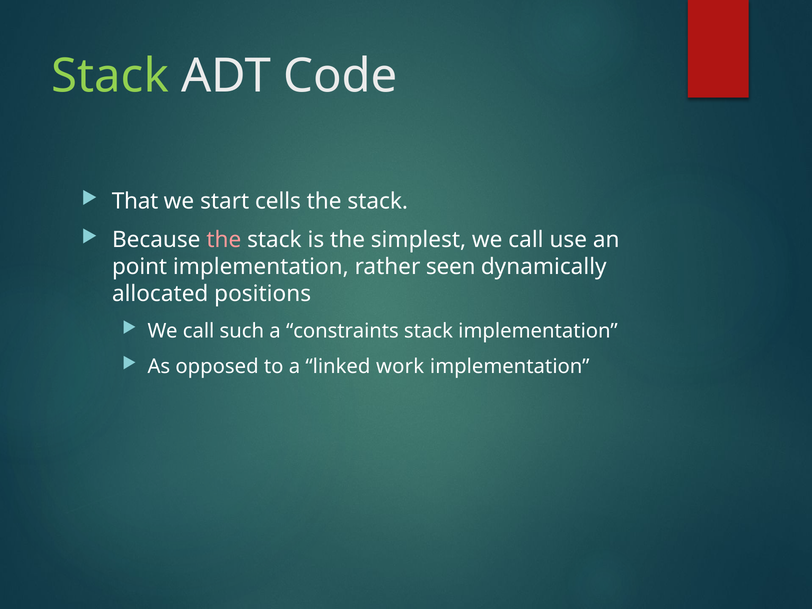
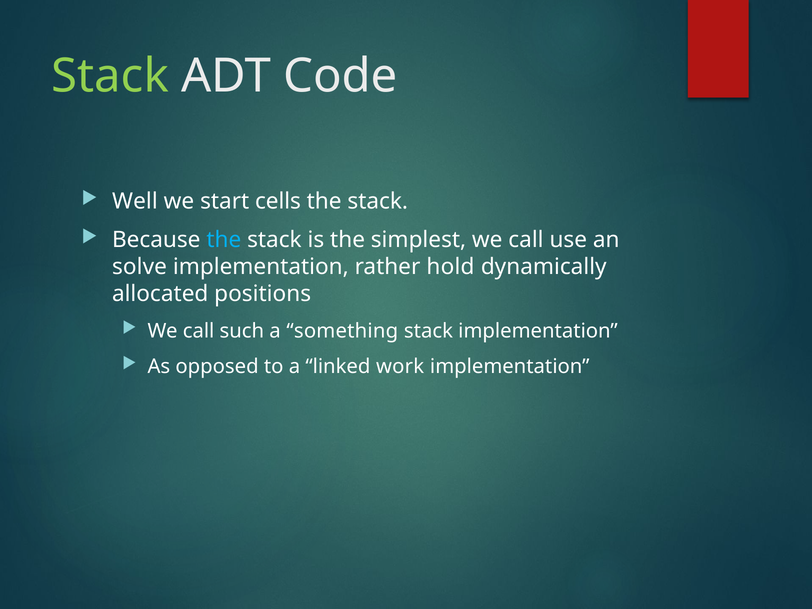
That: That -> Well (135, 201)
the colour: pink -> light blue (224, 240)
point: point -> solve (140, 267)
seen: seen -> hold (450, 267)
constraints: constraints -> something (342, 331)
